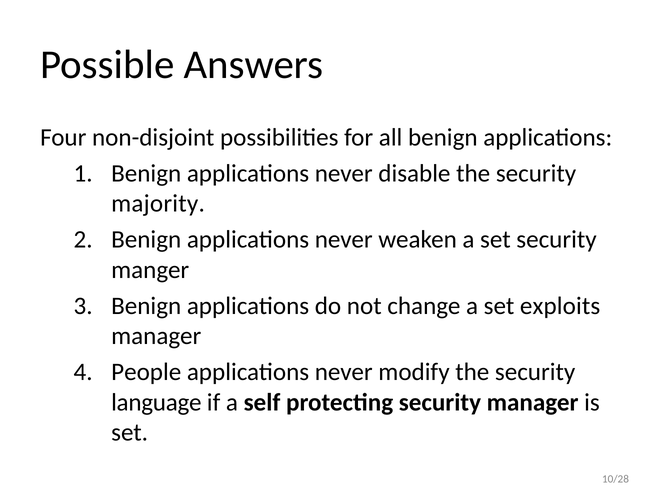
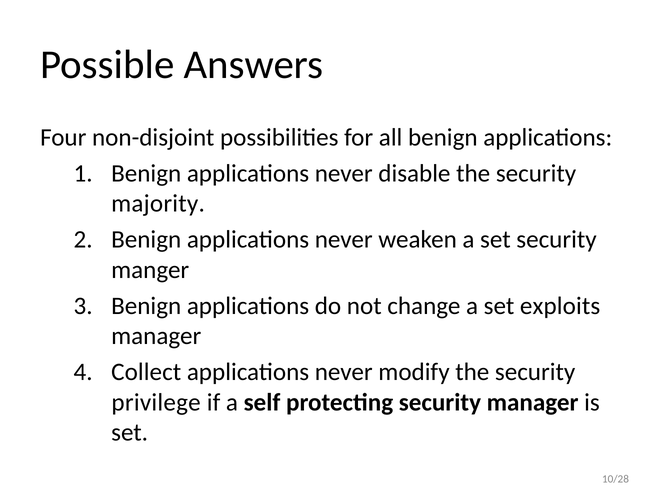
People: People -> Collect (146, 372)
language: language -> privilege (156, 402)
